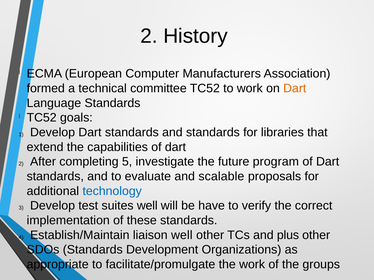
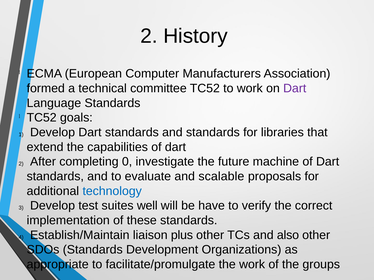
Dart colour: orange -> purple (295, 89)
5: 5 -> 0 (127, 162)
program: program -> machine (276, 162)
liaison well: well -> plus (182, 235)
plus: plus -> also (288, 235)
